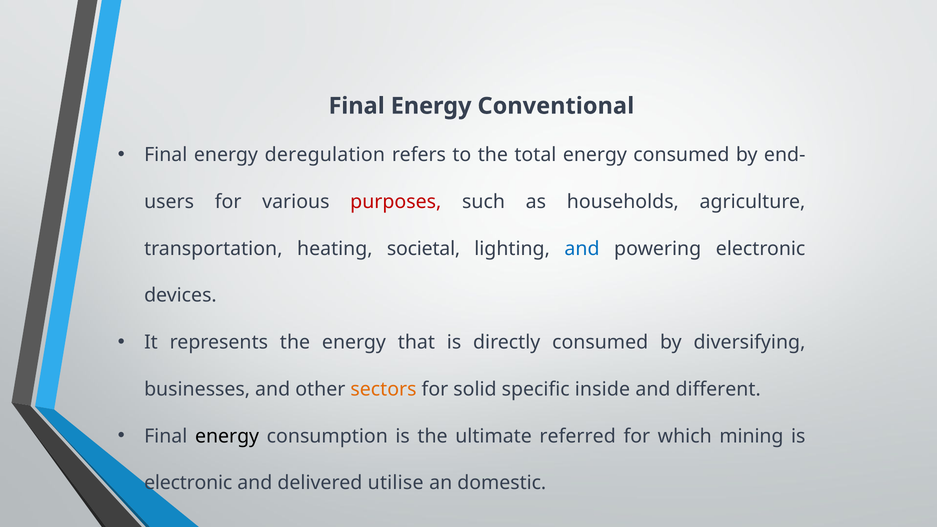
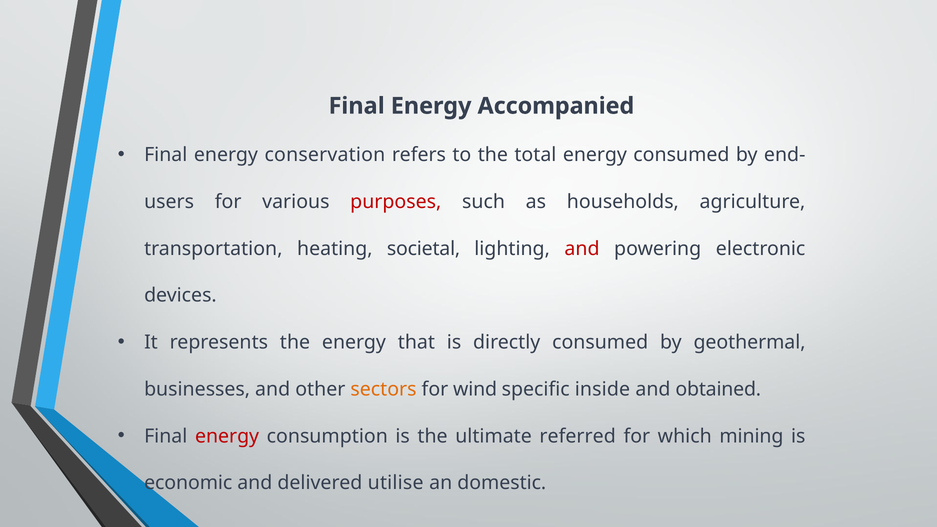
Conventional: Conventional -> Accompanied (556, 106)
deregulation: deregulation -> conservation (325, 155)
and colour: blue -> red (582, 249)
diversifying: diversifying -> geothermal (750, 342)
solid: solid -> wind (475, 389)
different: different -> obtained (718, 389)
energy colour: black -> red (227, 436)
electronic: electronic -> economic (188, 483)
